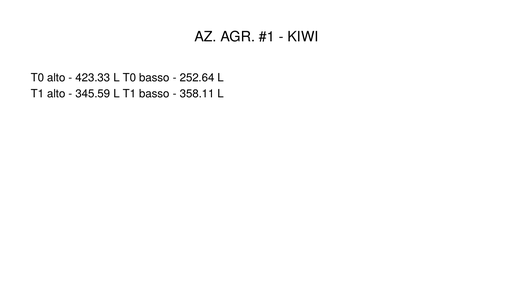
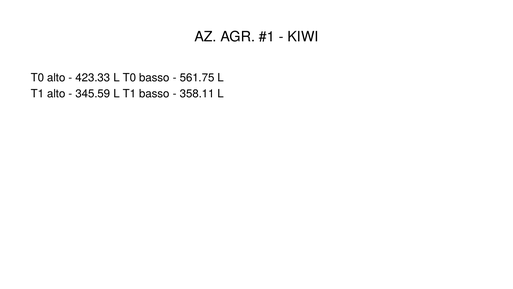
252.64: 252.64 -> 561.75 (197, 78)
